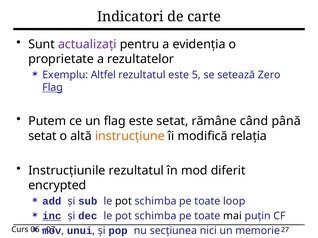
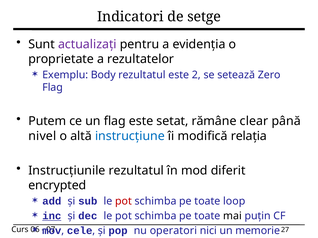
carte: carte -> setge (204, 17)
Altfel: Altfel -> Body (103, 75)
5: 5 -> 2 (196, 75)
Flag underline: present -> none (53, 88)
când: când -> clear (254, 121)
setat: setat -> nivel (42, 136)
instrucțiune colour: orange -> blue (130, 136)
pot colour: black -> red (124, 202)
unui: unui -> cele (80, 231)
secțiunea: secțiunea -> operatori (173, 231)
